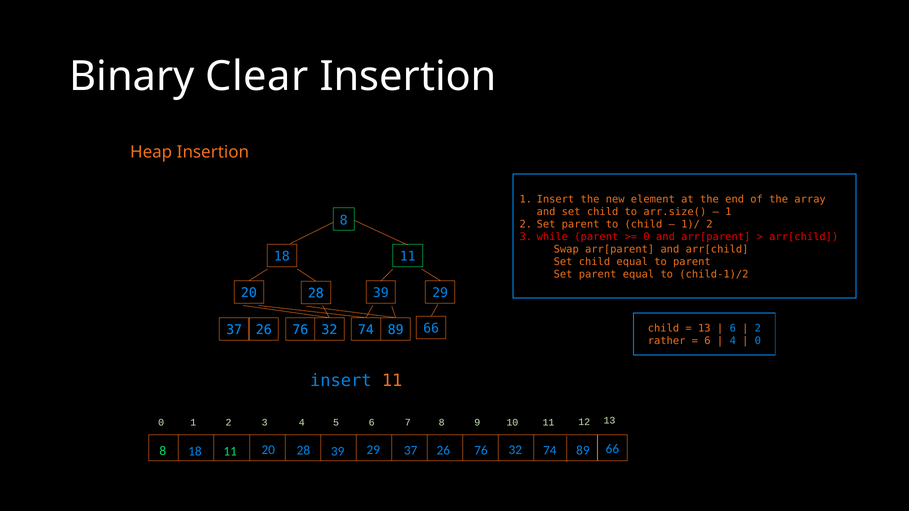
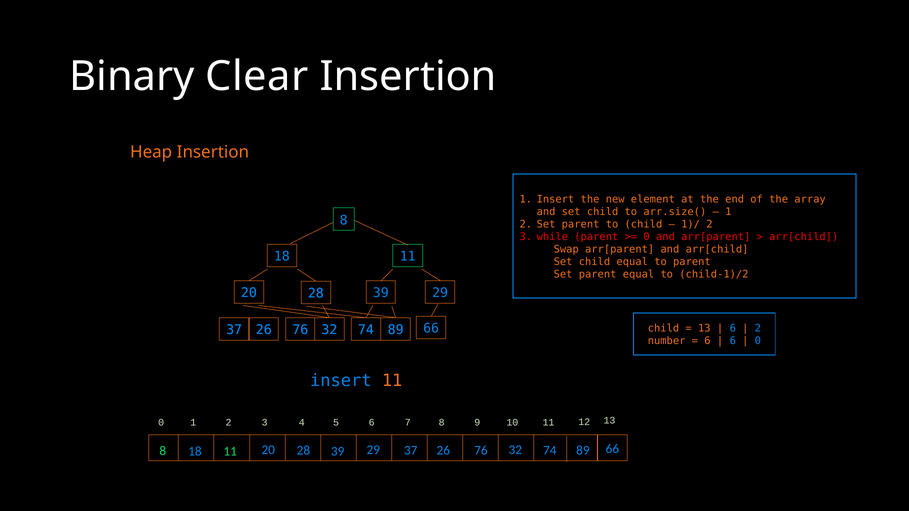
rather: rather -> number (667, 341)
4: 4 -> 6 (733, 341)
